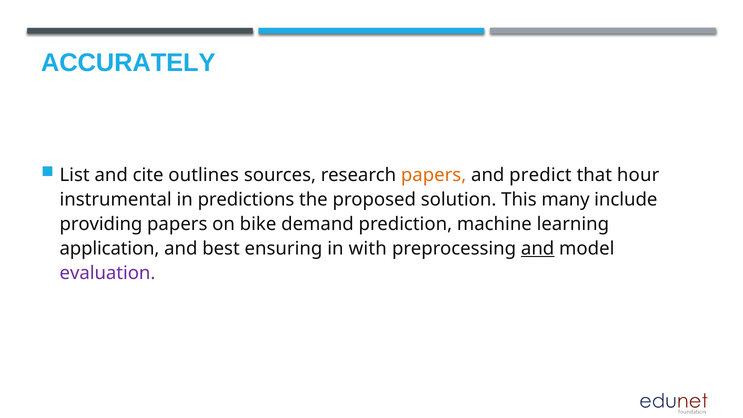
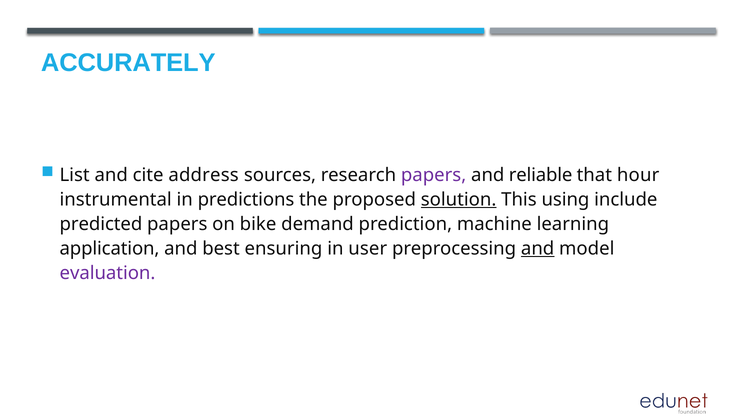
outlines: outlines -> address (204, 175)
papers colour: orange -> purple (434, 175)
predict: predict -> reliable (541, 175)
solution underline: none -> present (459, 200)
many: many -> using (565, 200)
providing: providing -> predicted (101, 224)
with: with -> user (368, 249)
